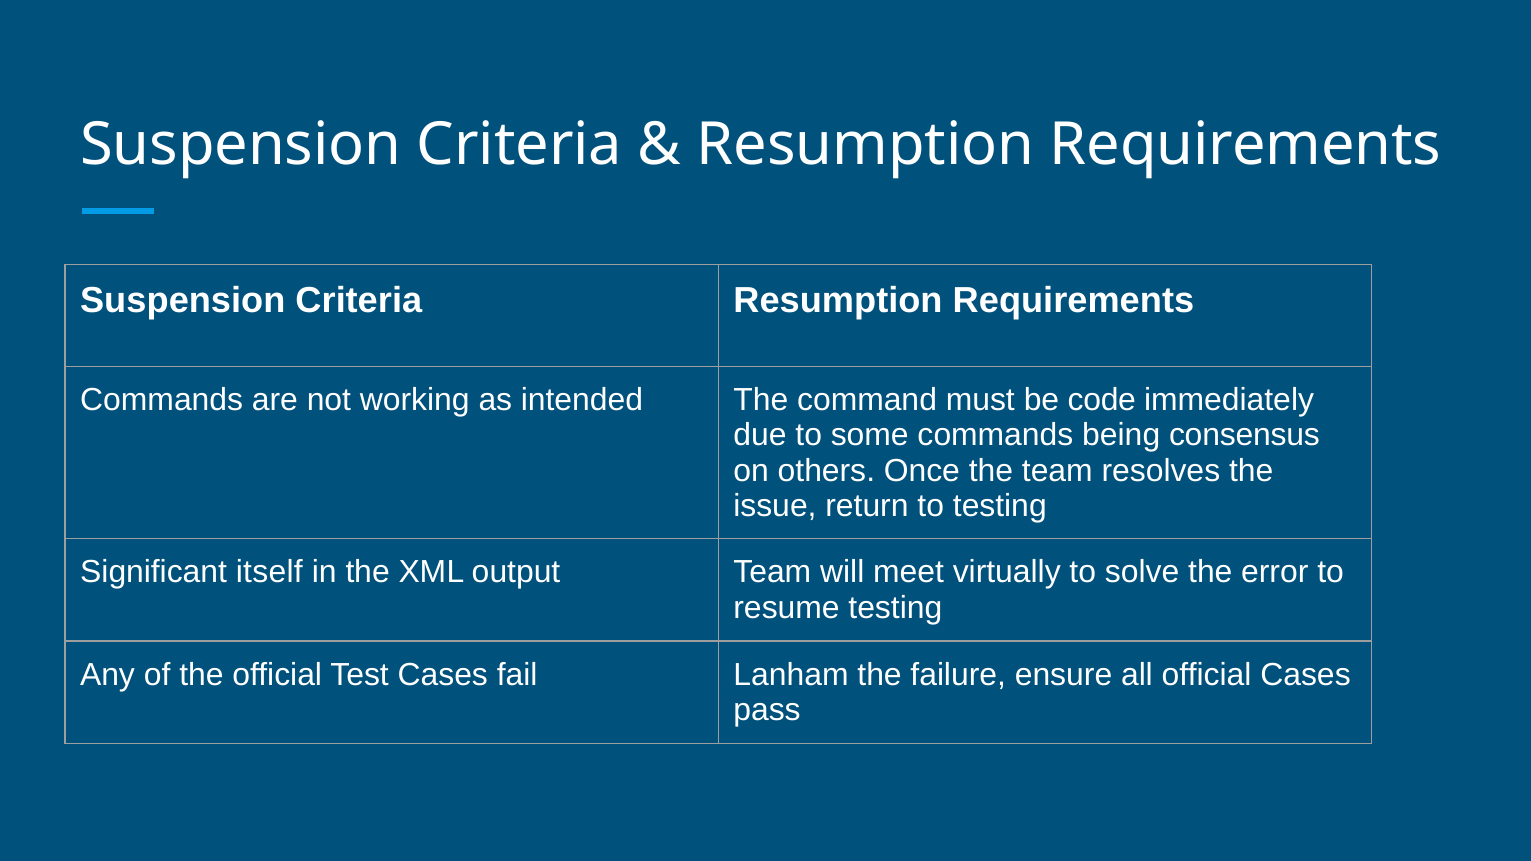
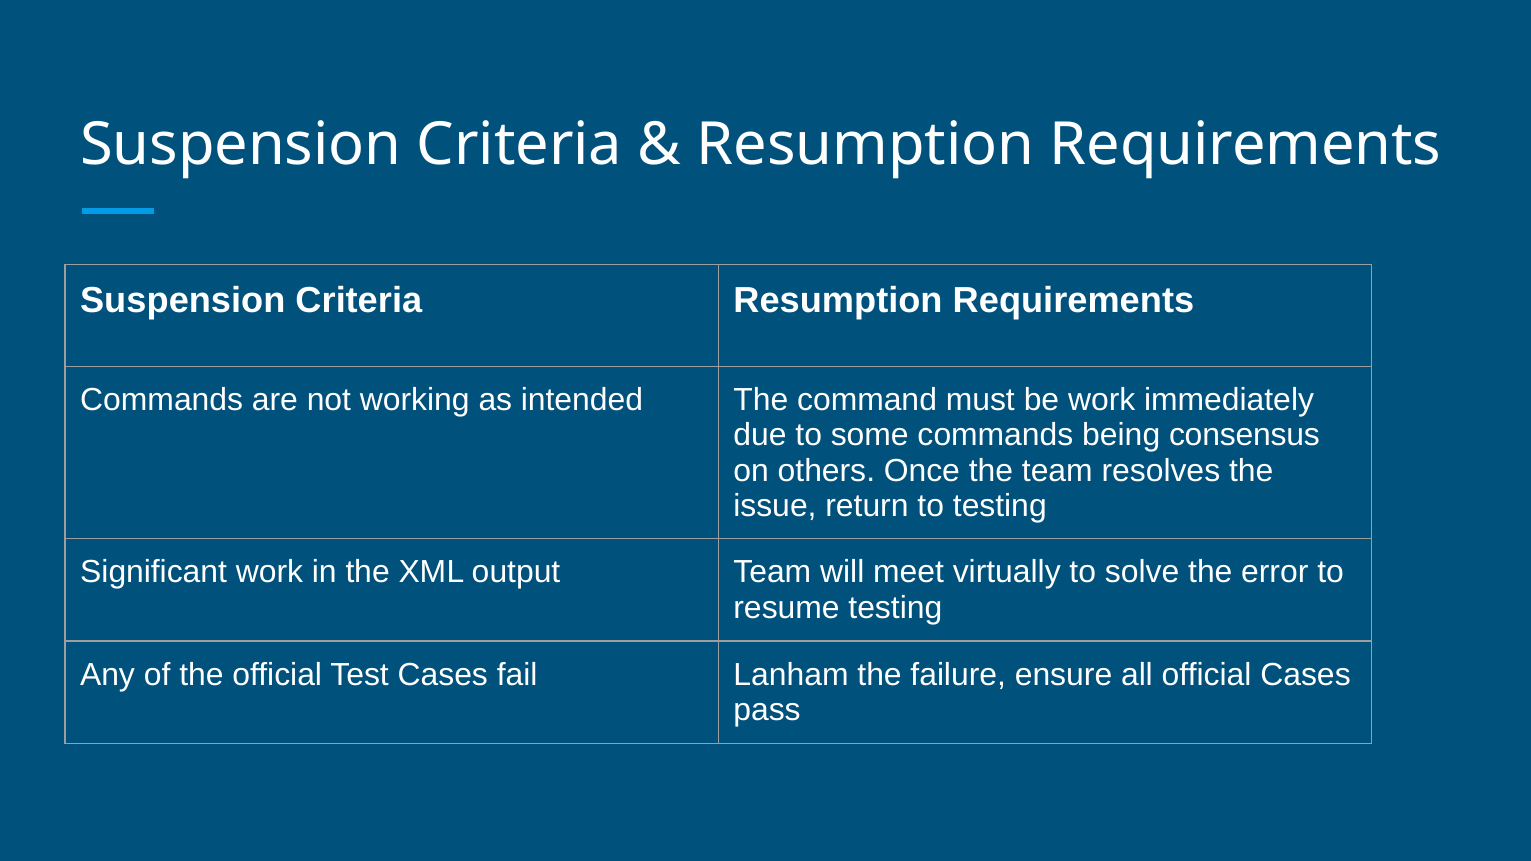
be code: code -> work (1102, 400)
Significant itself: itself -> work (269, 572)
